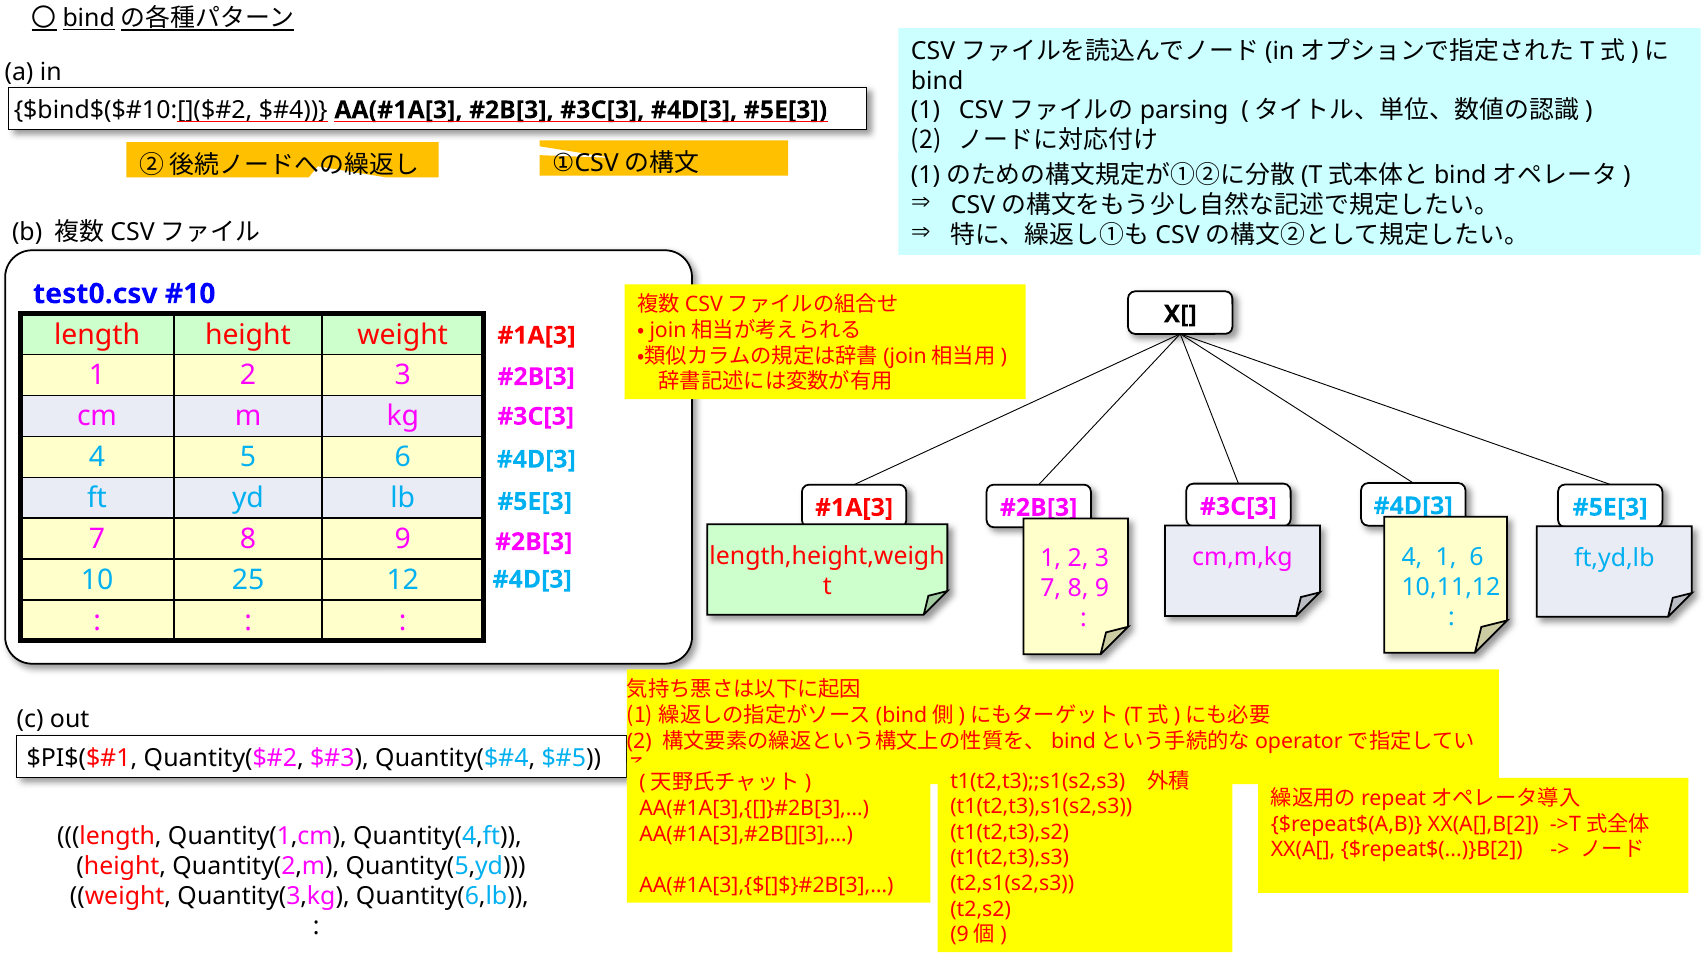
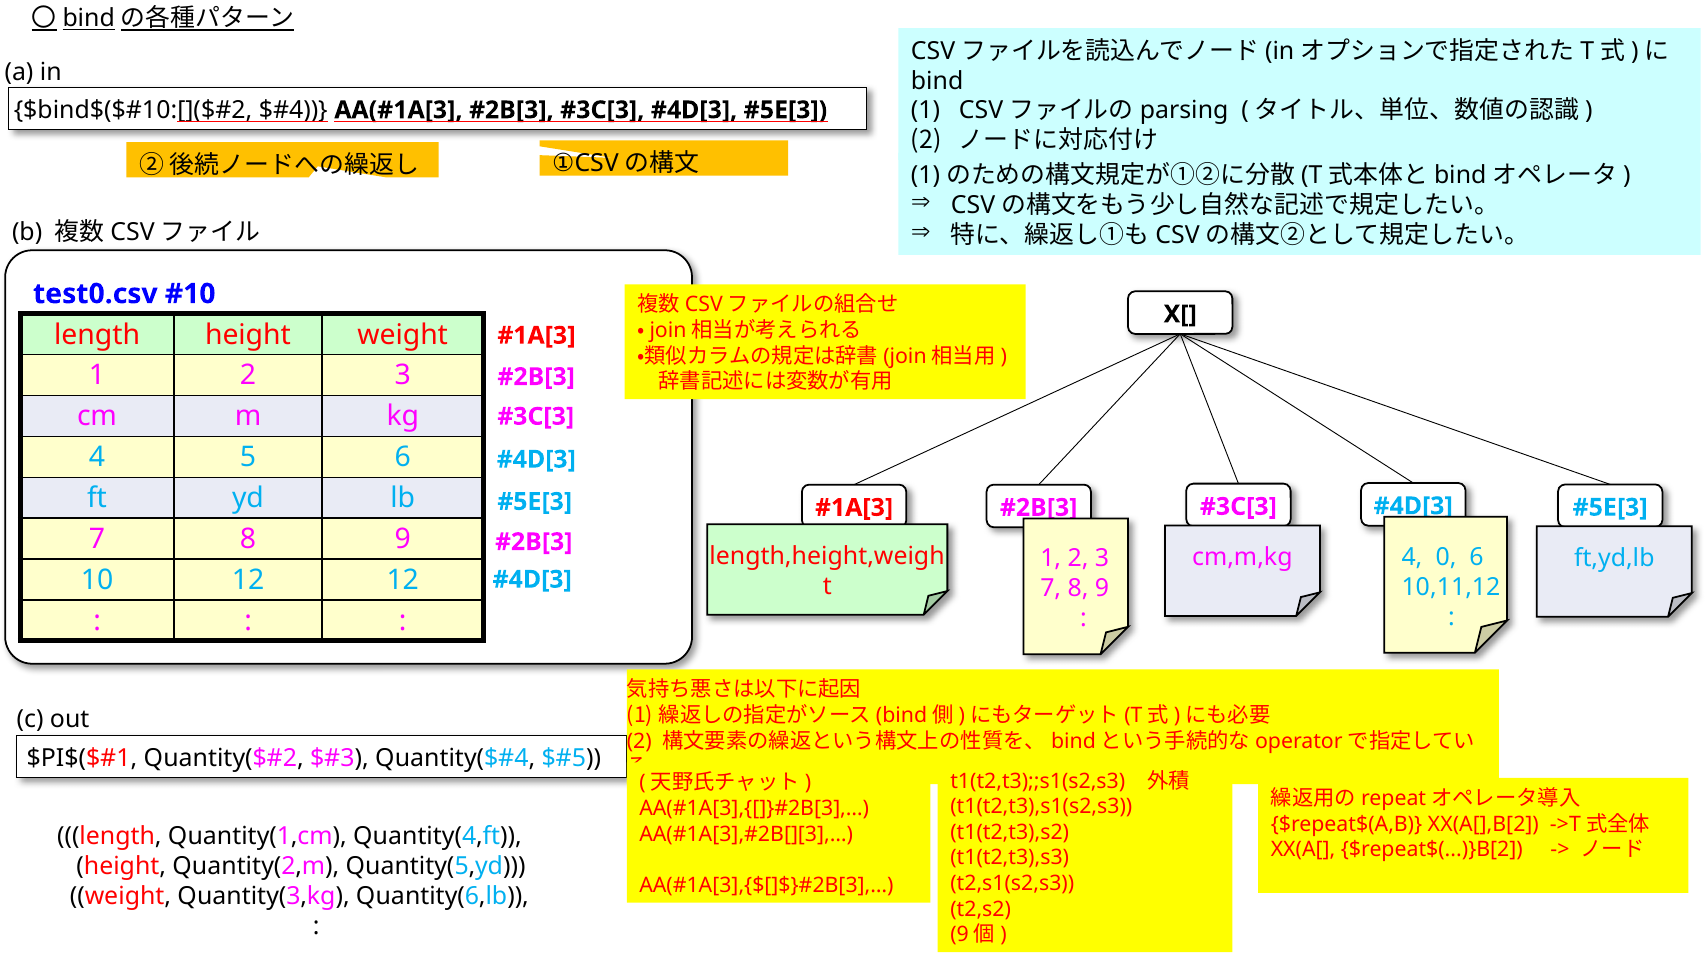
4 1: 1 -> 0 (1446, 557)
10 25: 25 -> 12 (248, 580)
